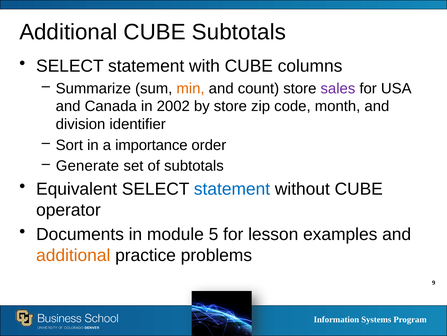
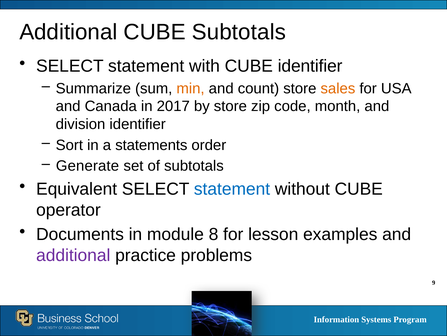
CUBE columns: columns -> identifier (310, 66)
sales colour: purple -> orange (338, 88)
2002: 2002 -> 2017 (173, 106)
importance: importance -> statements (151, 145)
5: 5 -> 8 (214, 234)
additional colour: orange -> purple (73, 255)
